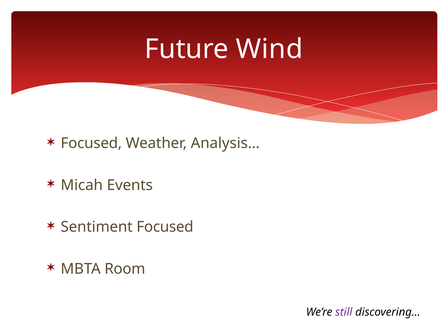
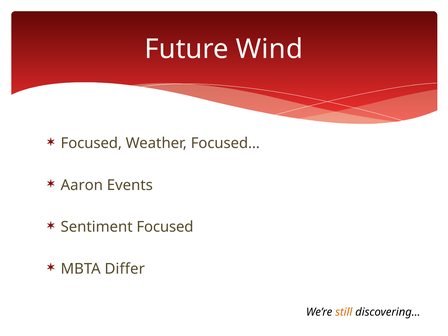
Analysis…: Analysis… -> Focused… (225, 143)
Micah: Micah -> Aaron (82, 185)
Room: Room -> Differ (125, 269)
still colour: purple -> orange (344, 312)
